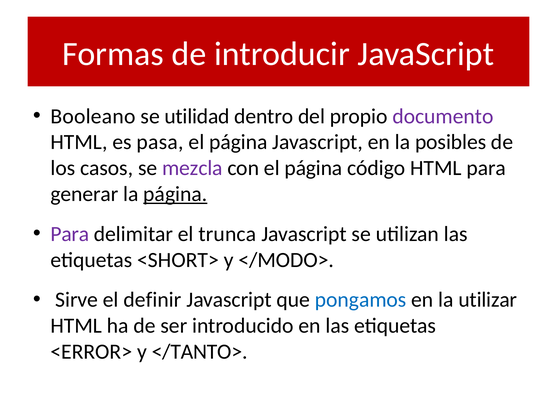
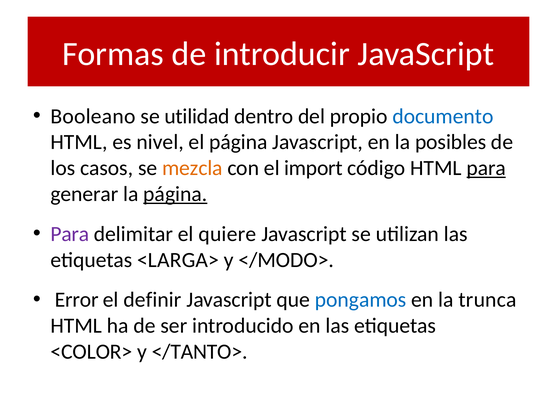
documento colour: purple -> blue (443, 116)
pasa: pasa -> nivel (160, 142)
mezcla colour: purple -> orange (192, 168)
con el página: página -> import (313, 168)
para underline: none -> present (486, 168)
trunca: trunca -> quiere (227, 234)
<SHORT>: <SHORT> -> <LARGA> (178, 260)
Sirve: Sirve -> Error (77, 300)
utilizar: utilizar -> trunca (488, 300)
<ERROR>: <ERROR> -> <COLOR> (91, 352)
